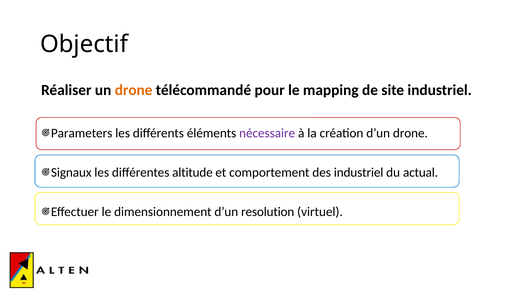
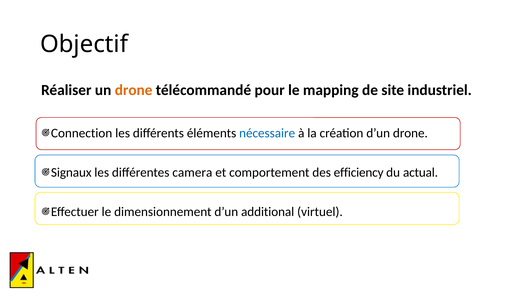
Parameters: Parameters -> Connection (82, 133)
nécessaire colour: purple -> blue (267, 133)
altitude: altitude -> camera (192, 172)
des industriel: industriel -> efficiency (359, 172)
resolution: resolution -> additional (268, 211)
